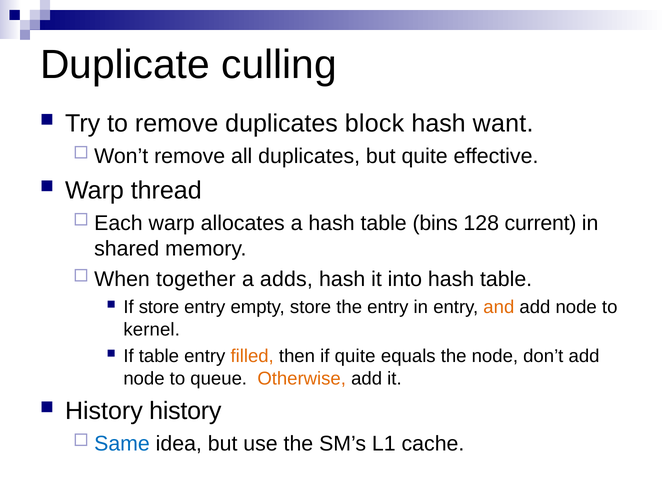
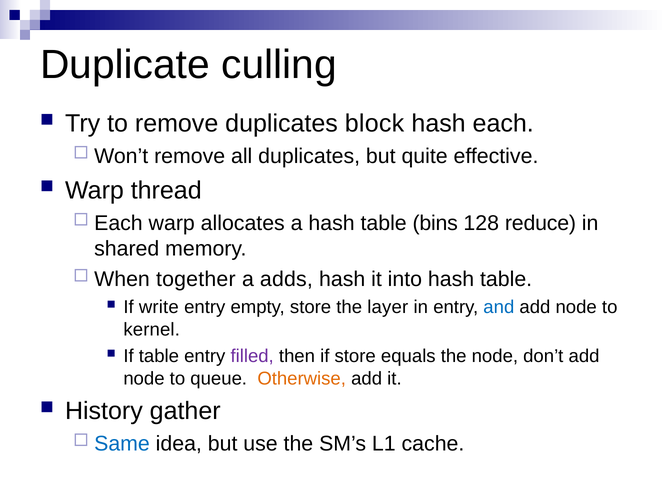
hash want: want -> each (503, 124)
current: current -> reduce (540, 223)
If store: store -> write (159, 308)
the entry: entry -> layer (388, 308)
and colour: orange -> blue (499, 308)
filled colour: orange -> purple (252, 356)
if quite: quite -> store (355, 356)
History history: history -> gather (185, 411)
